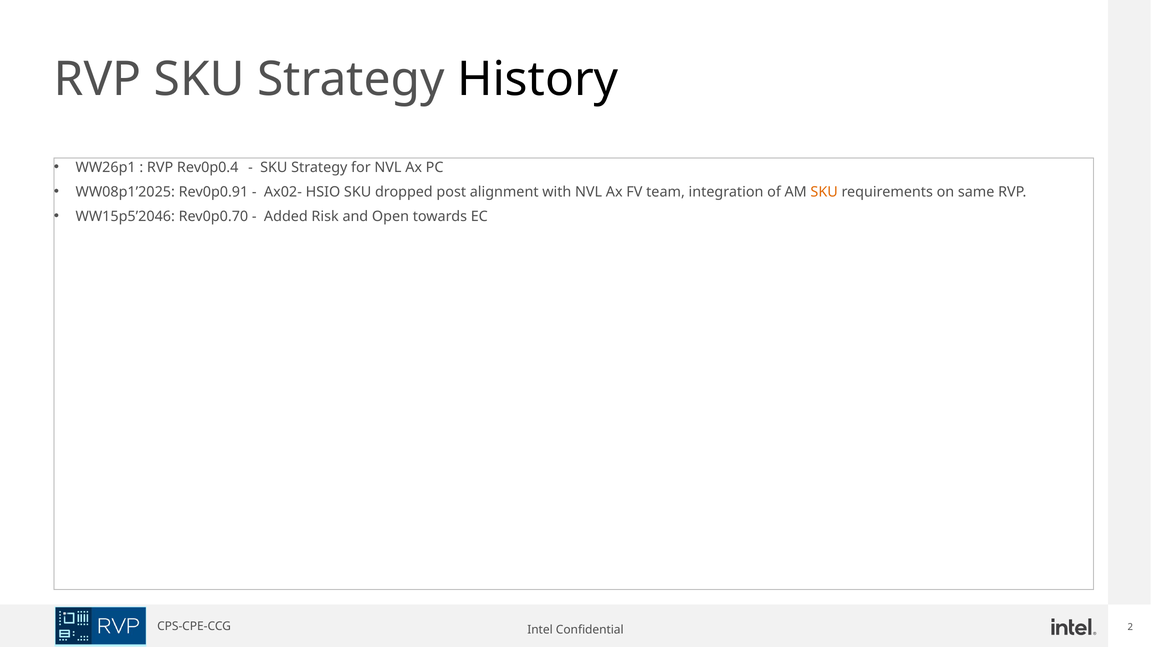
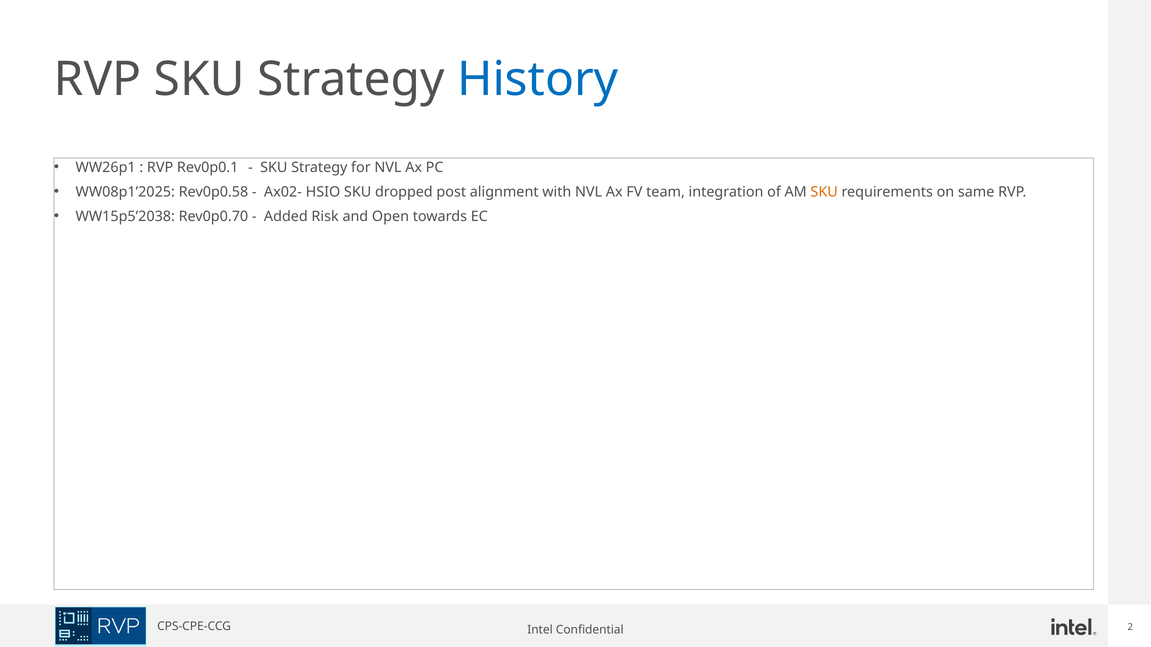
History colour: black -> blue (538, 80)
Rev0p0.4: Rev0p0.4 -> Rev0p0.1 (208, 168)
Rev0p0.91: Rev0p0.91 -> Rev0p0.58 (213, 192)
WW15p5’2046: WW15p5’2046 -> WW15p5’2038 (125, 217)
